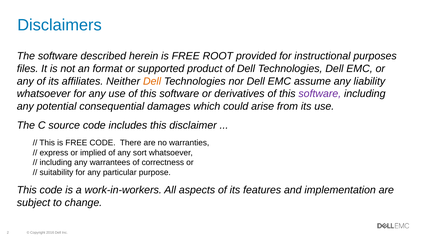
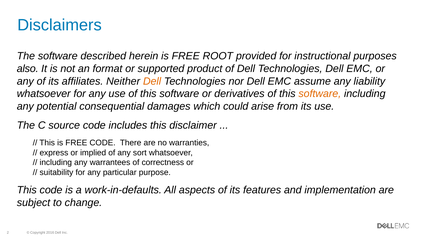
files: files -> also (28, 69)
software colour: purple -> orange (320, 94)
work-in-workers: work-in-workers -> work-in-defaults (123, 190)
